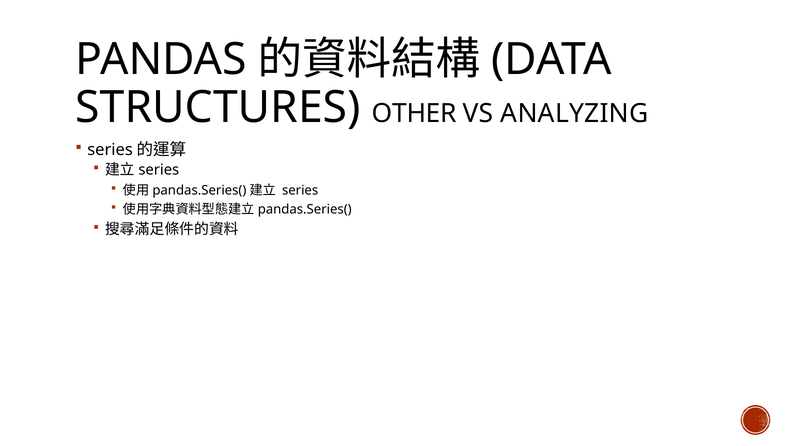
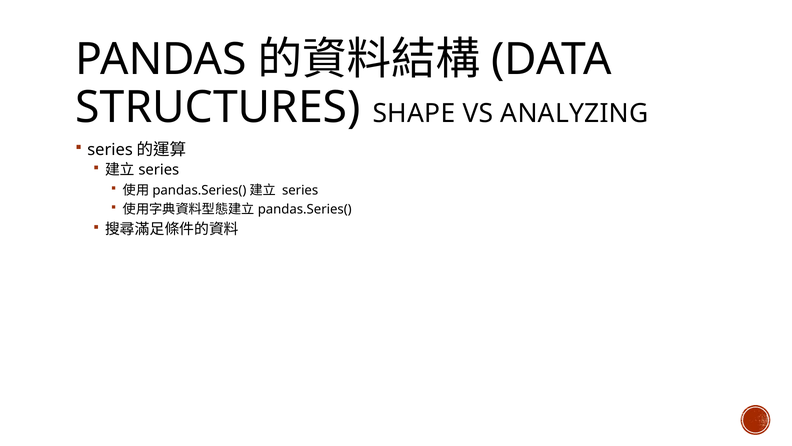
OTHER: OTHER -> SHAPE (414, 114)
